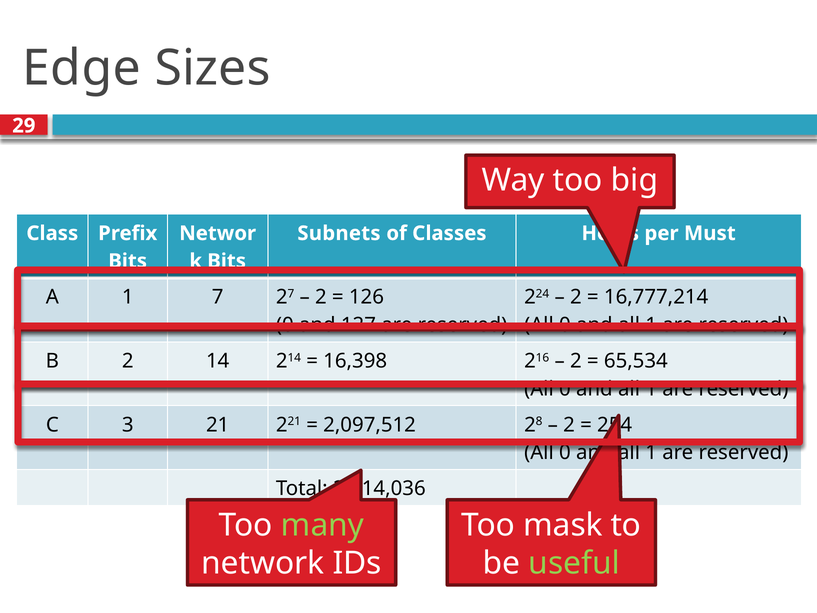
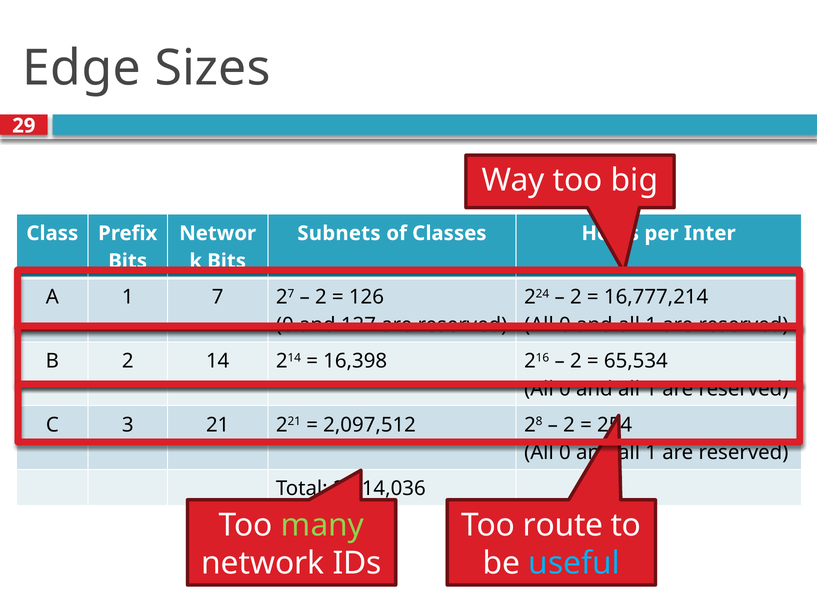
Must: Must -> Inter (710, 233)
mask: mask -> route (563, 525)
useful colour: light green -> light blue (574, 563)
